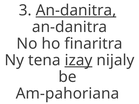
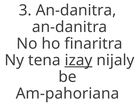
An-danitra underline: present -> none (76, 10)
